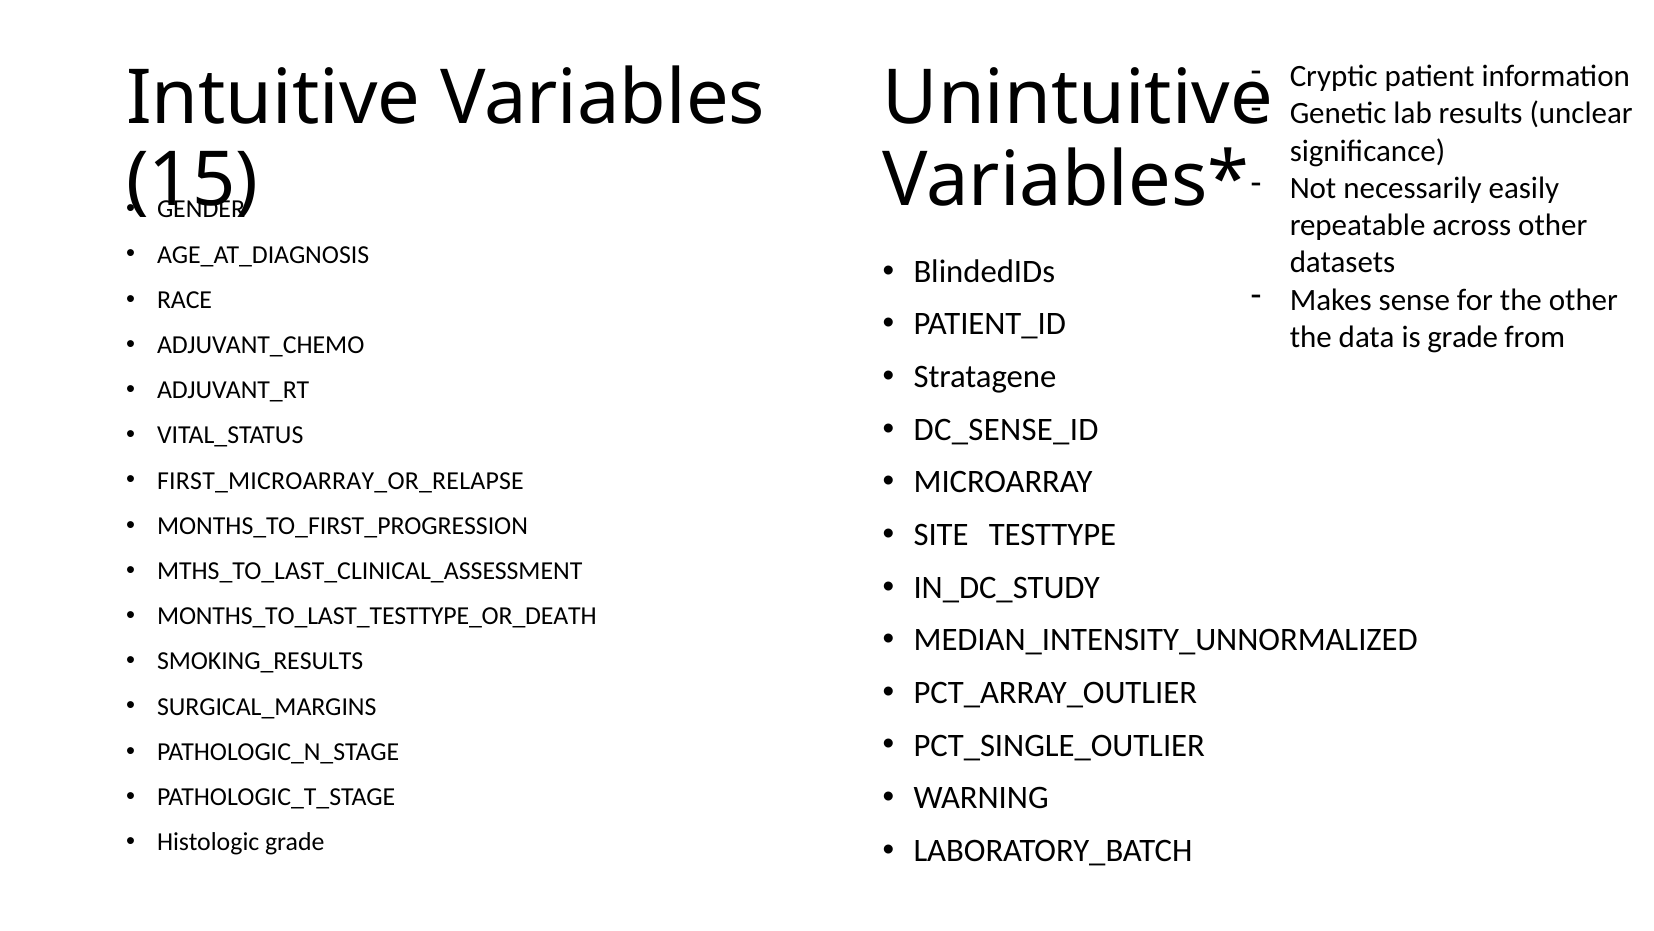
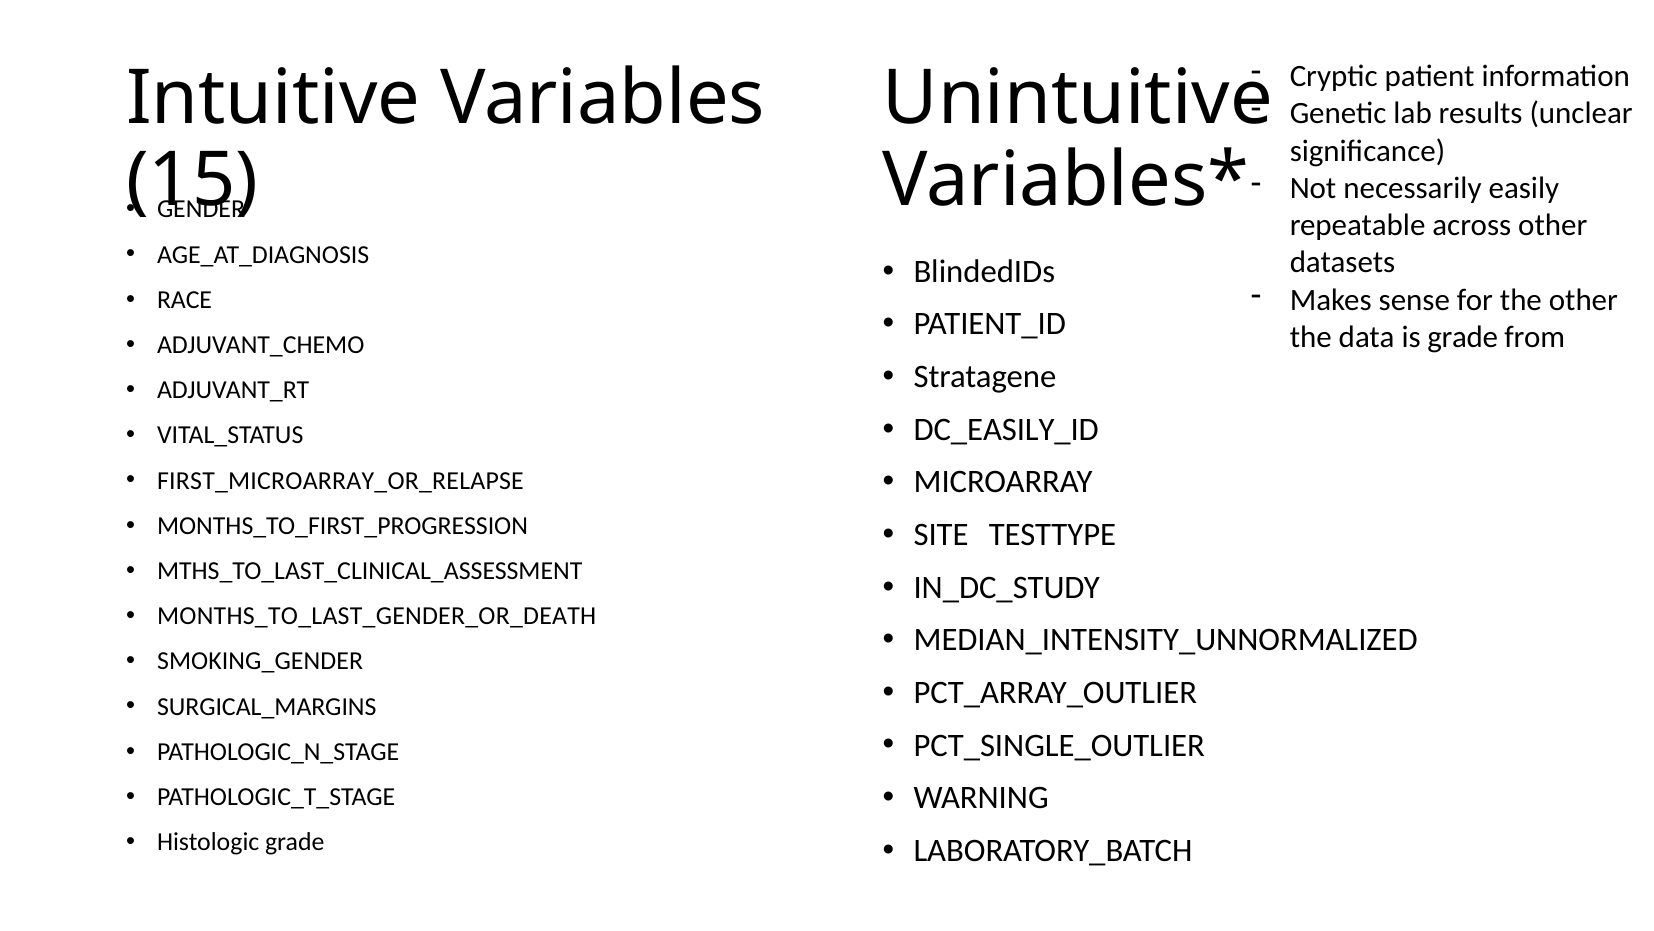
DC_SENSE_ID: DC_SENSE_ID -> DC_EASILY_ID (1006, 429)
MONTHS_TO_LAST_TESTTYPE_OR_DEATH: MONTHS_TO_LAST_TESTTYPE_OR_DEATH -> MONTHS_TO_LAST_GENDER_OR_DEATH (377, 616)
SMOKING_RESULTS: SMOKING_RESULTS -> SMOKING_GENDER (260, 661)
